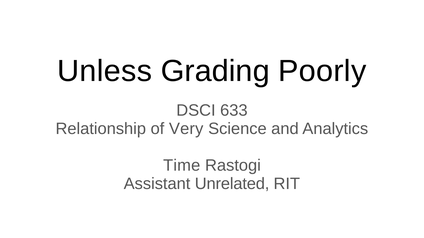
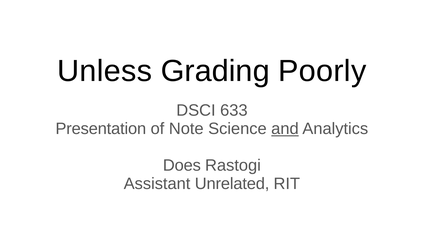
Relationship: Relationship -> Presentation (101, 129)
Very: Very -> Note (186, 129)
and underline: none -> present (285, 129)
Time: Time -> Does (182, 166)
